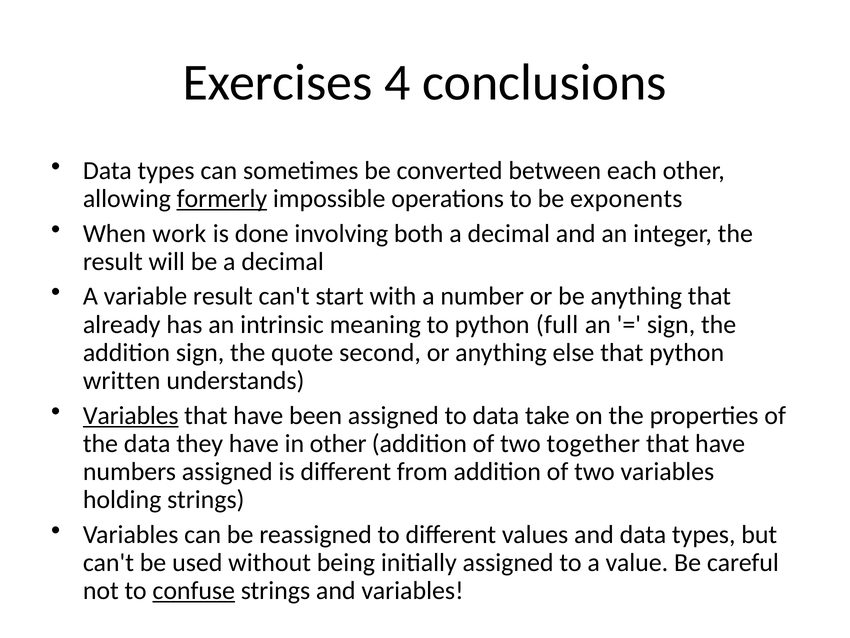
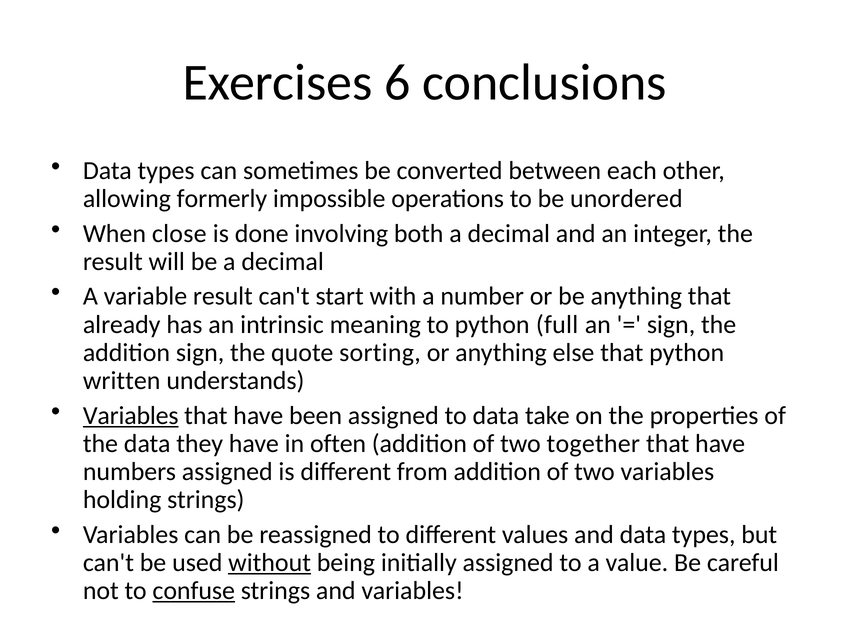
4: 4 -> 6 (397, 82)
formerly underline: present -> none (222, 198)
exponents: exponents -> unordered (626, 198)
work: work -> close (179, 233)
second: second -> sorting (380, 352)
in other: other -> often (338, 443)
without underline: none -> present (270, 562)
